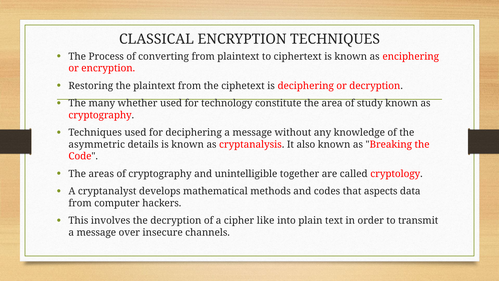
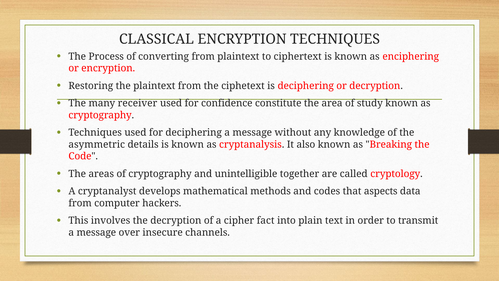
whether: whether -> receiver (138, 103)
technology: technology -> confidence (227, 103)
like: like -> fact (266, 220)
